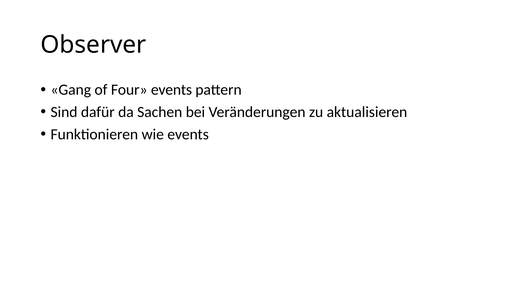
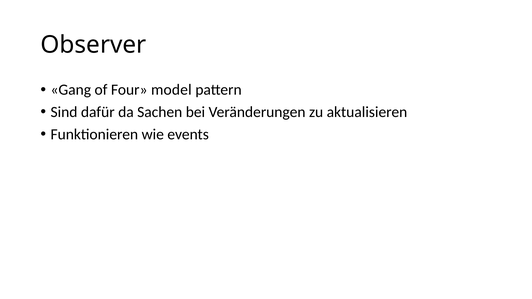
Four events: events -> model (171, 90)
